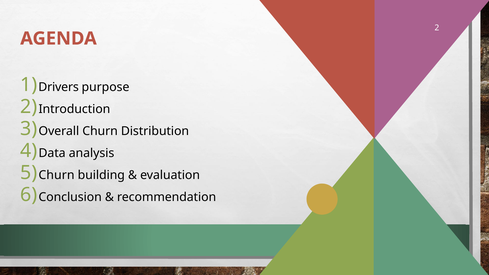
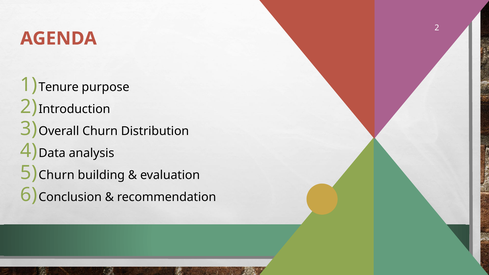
Drivers: Drivers -> Tenure (59, 87)
